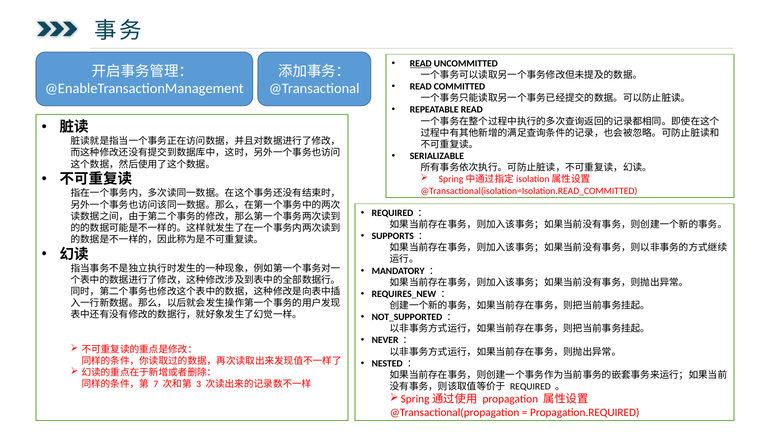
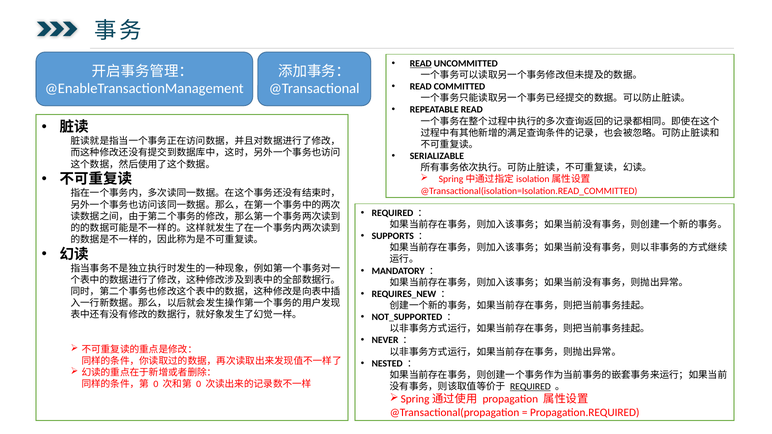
7: 7 -> 0 (156, 384)
3: 3 -> 0 (199, 384)
REQUIRED underline: none -> present (530, 387)
